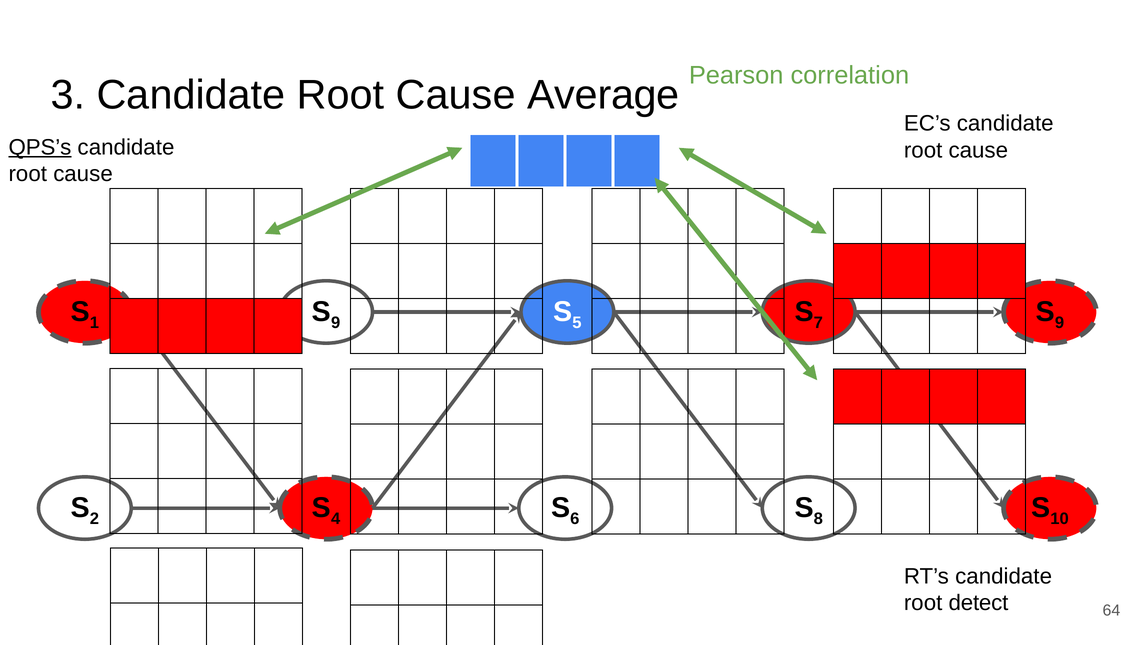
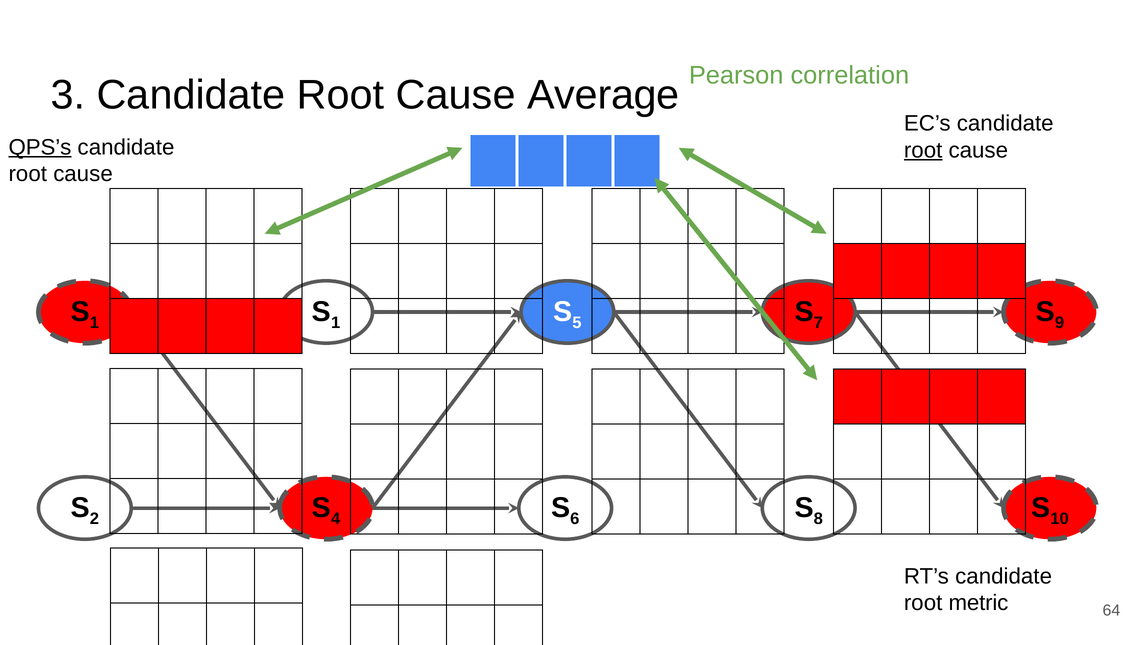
root underline: none -> present (923, 150)
9: 9 -> 1 (336, 323)
detect: detect -> metric (978, 603)
